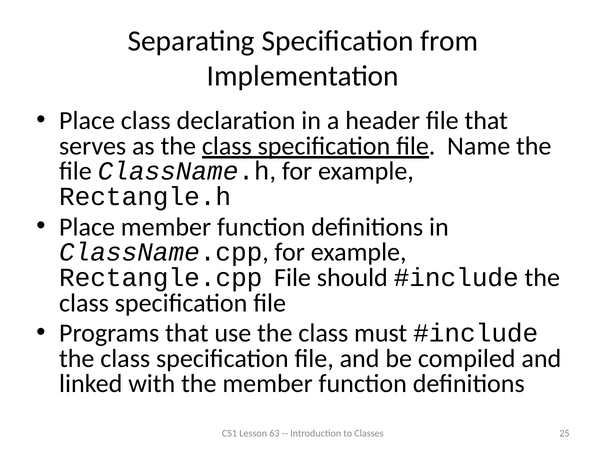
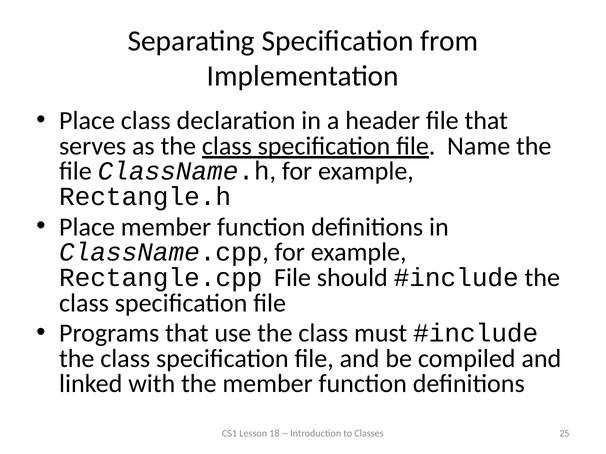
63: 63 -> 18 (274, 434)
